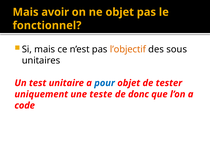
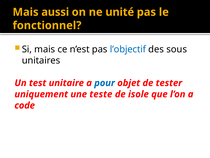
avoir: avoir -> aussi (55, 12)
ne objet: objet -> unité (120, 12)
l’objectif colour: orange -> blue (128, 49)
donc: donc -> isole (138, 94)
